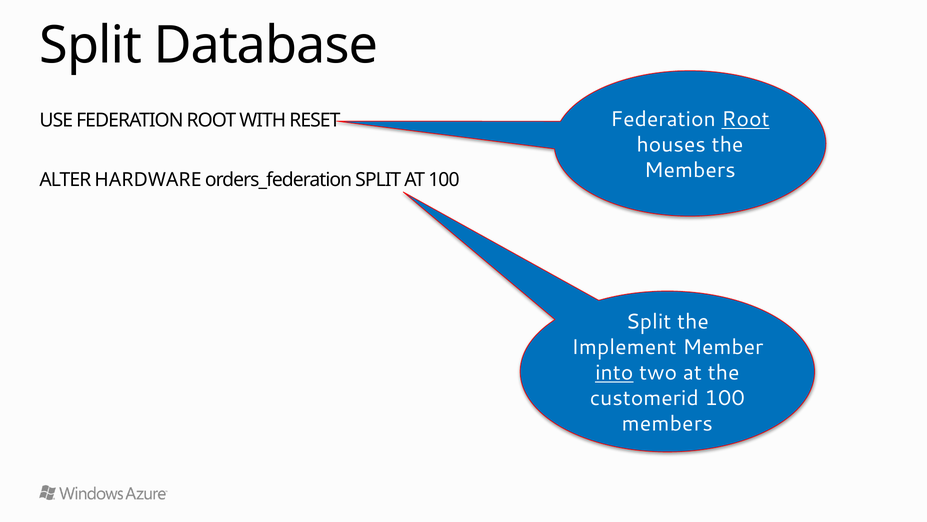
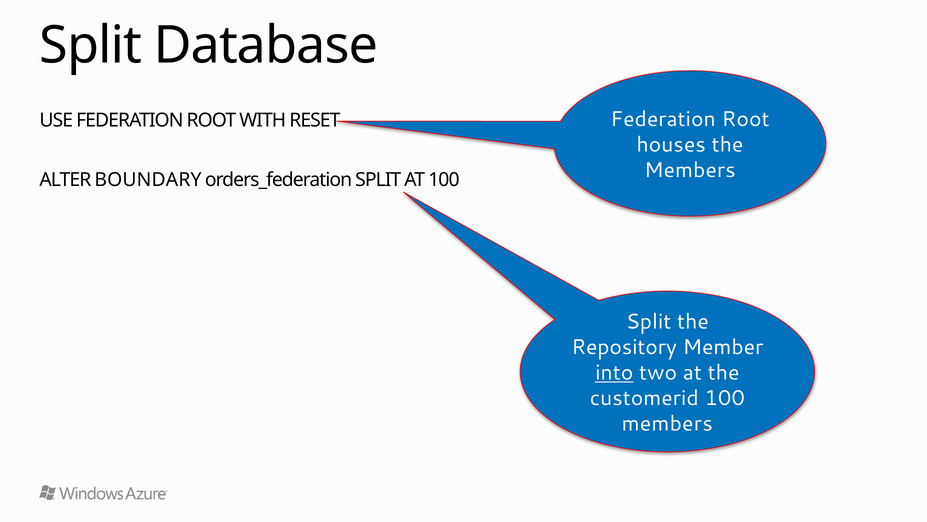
Root underline: present -> none (746, 119)
HARDWARE: HARDWARE -> BOUNDARY (148, 180)
Implement: Implement -> Repository (624, 347)
